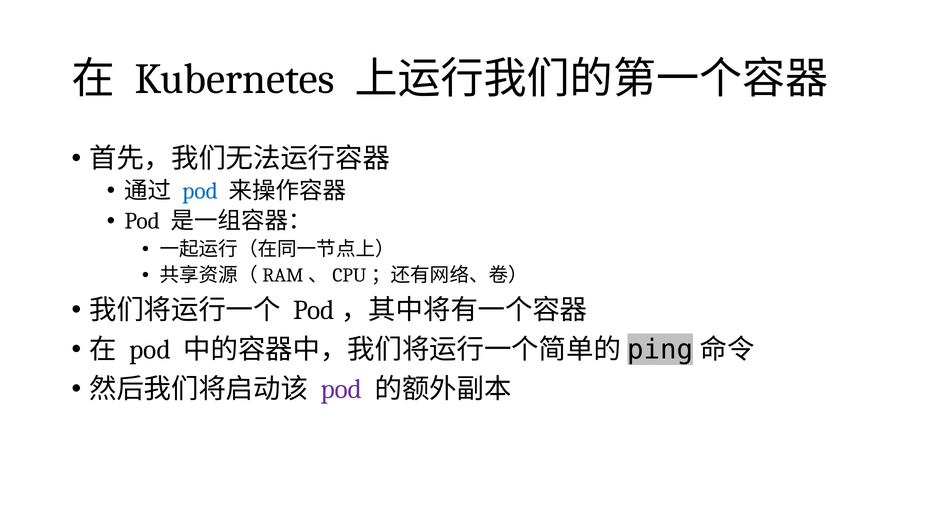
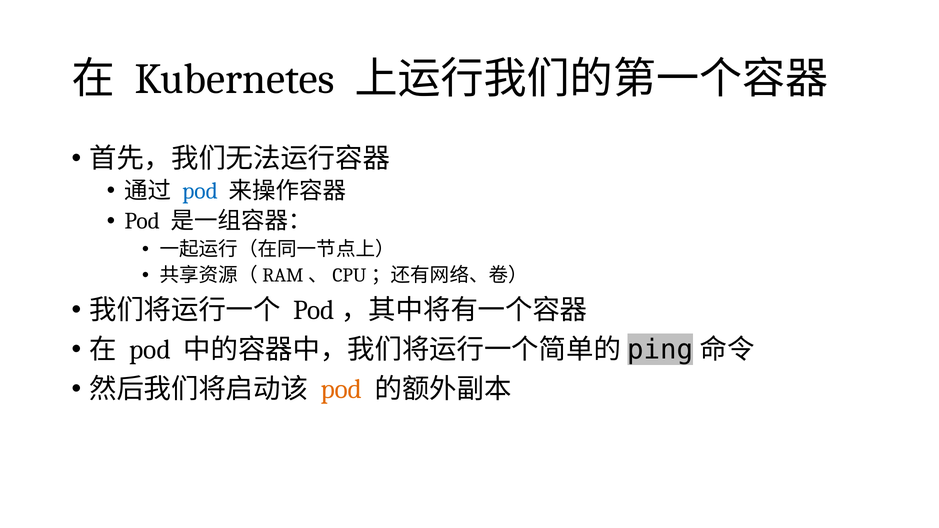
pod colour: purple -> orange (341, 389)
